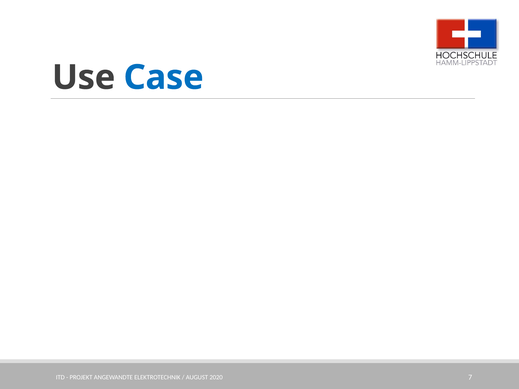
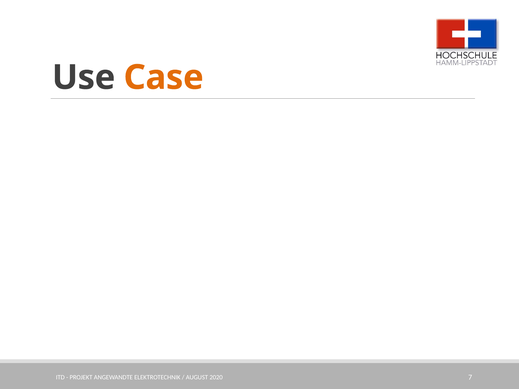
Case colour: blue -> orange (164, 78)
